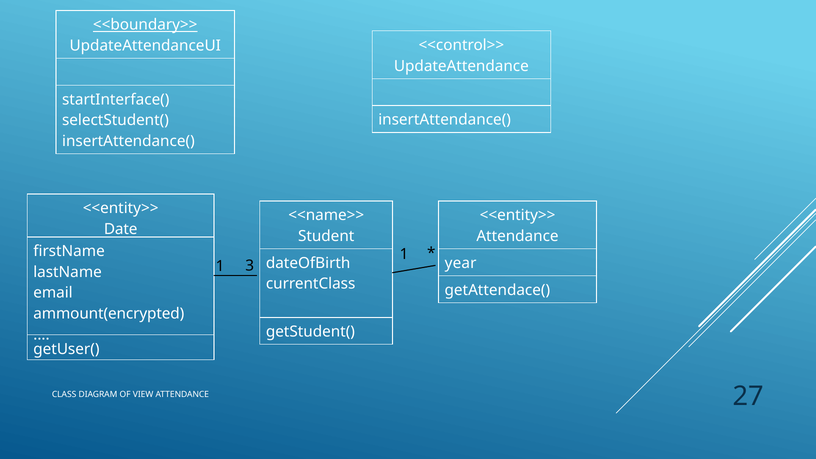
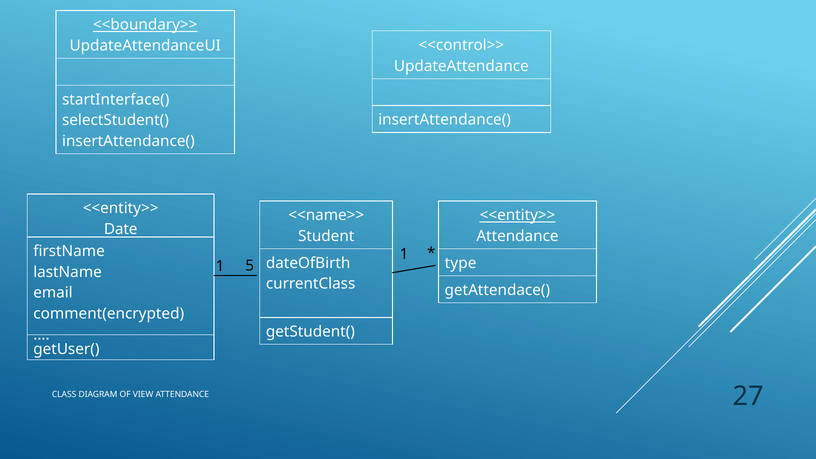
<<entity>> underline: none -> present (518, 215)
year: year -> type (461, 263)
3: 3 -> 5 (250, 265)
ammount(encrypted: ammount(encrypted -> comment(encrypted (109, 314)
